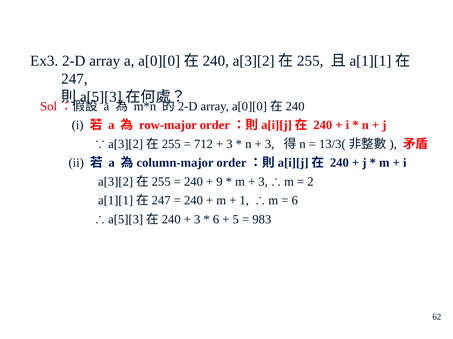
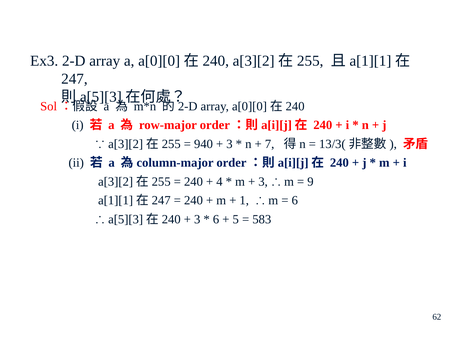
712: 712 -> 940 (203, 144)
3: 3 -> 7 (270, 144)
9: 9 -> 4 (219, 182)
2: 2 -> 9 (310, 182)
983: 983 -> 583 (262, 220)
